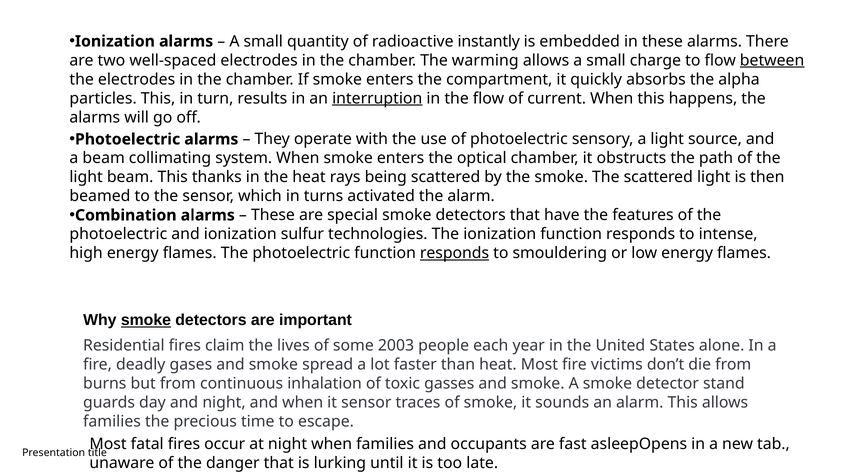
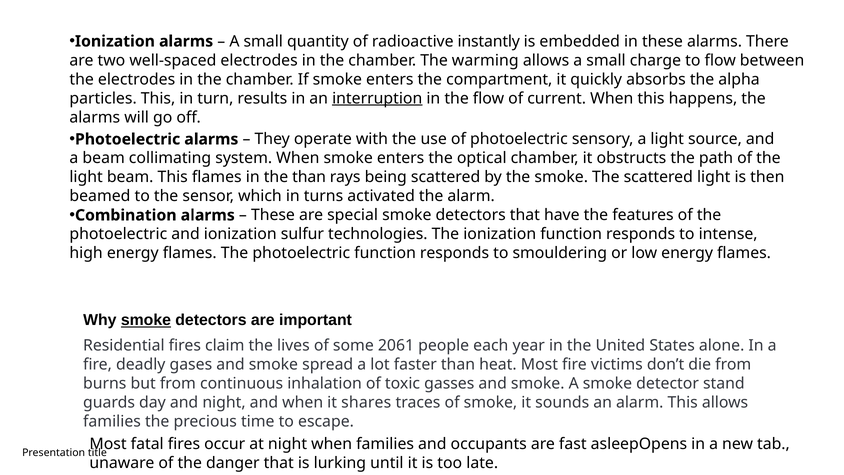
between underline: present -> none (772, 60)
This thanks: thanks -> flames (217, 177)
the heat: heat -> than (309, 177)
responds underline: present -> none (455, 253)
2003: 2003 -> 2061 (396, 345)
it sensor: sensor -> shares (366, 402)
